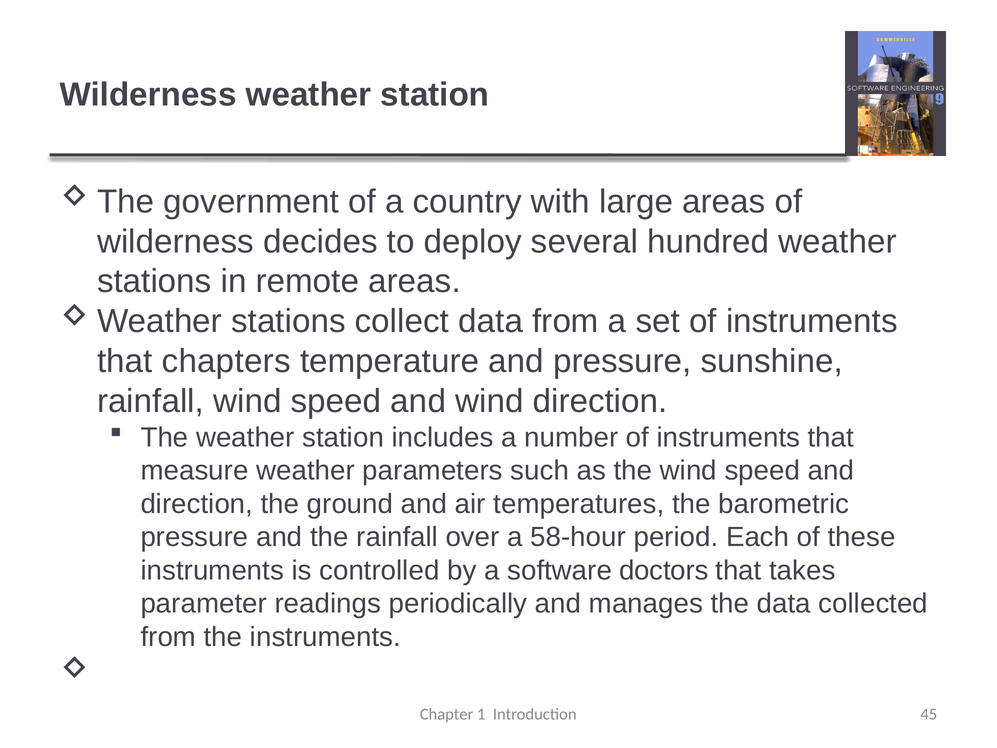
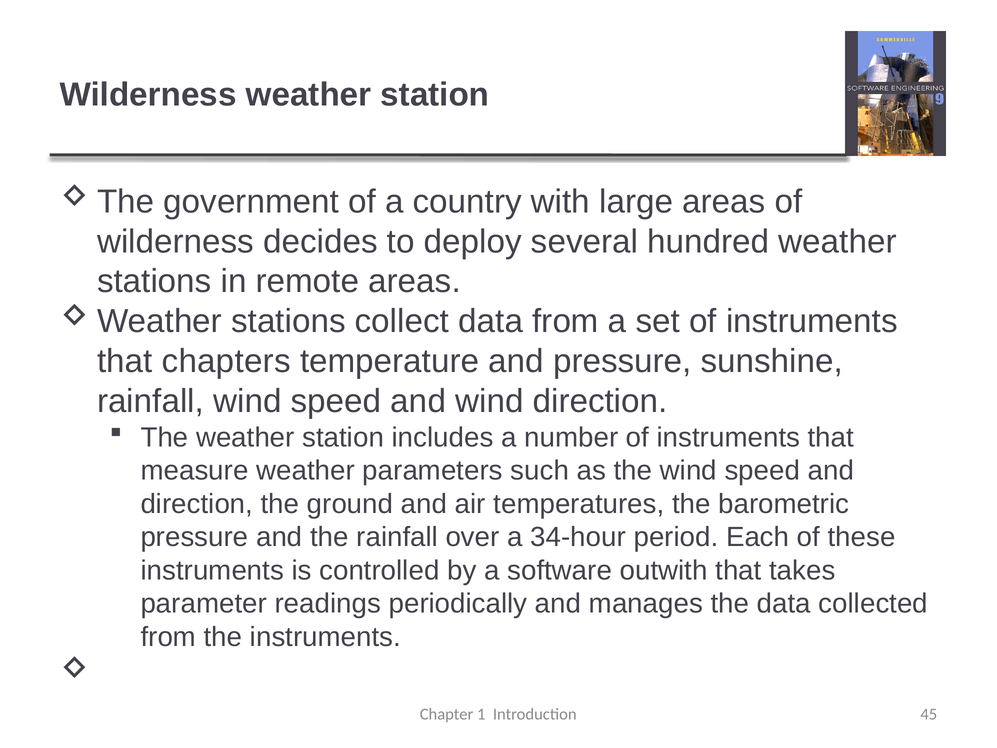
58-hour: 58-hour -> 34-hour (578, 537)
doctors: doctors -> outwith (664, 570)
